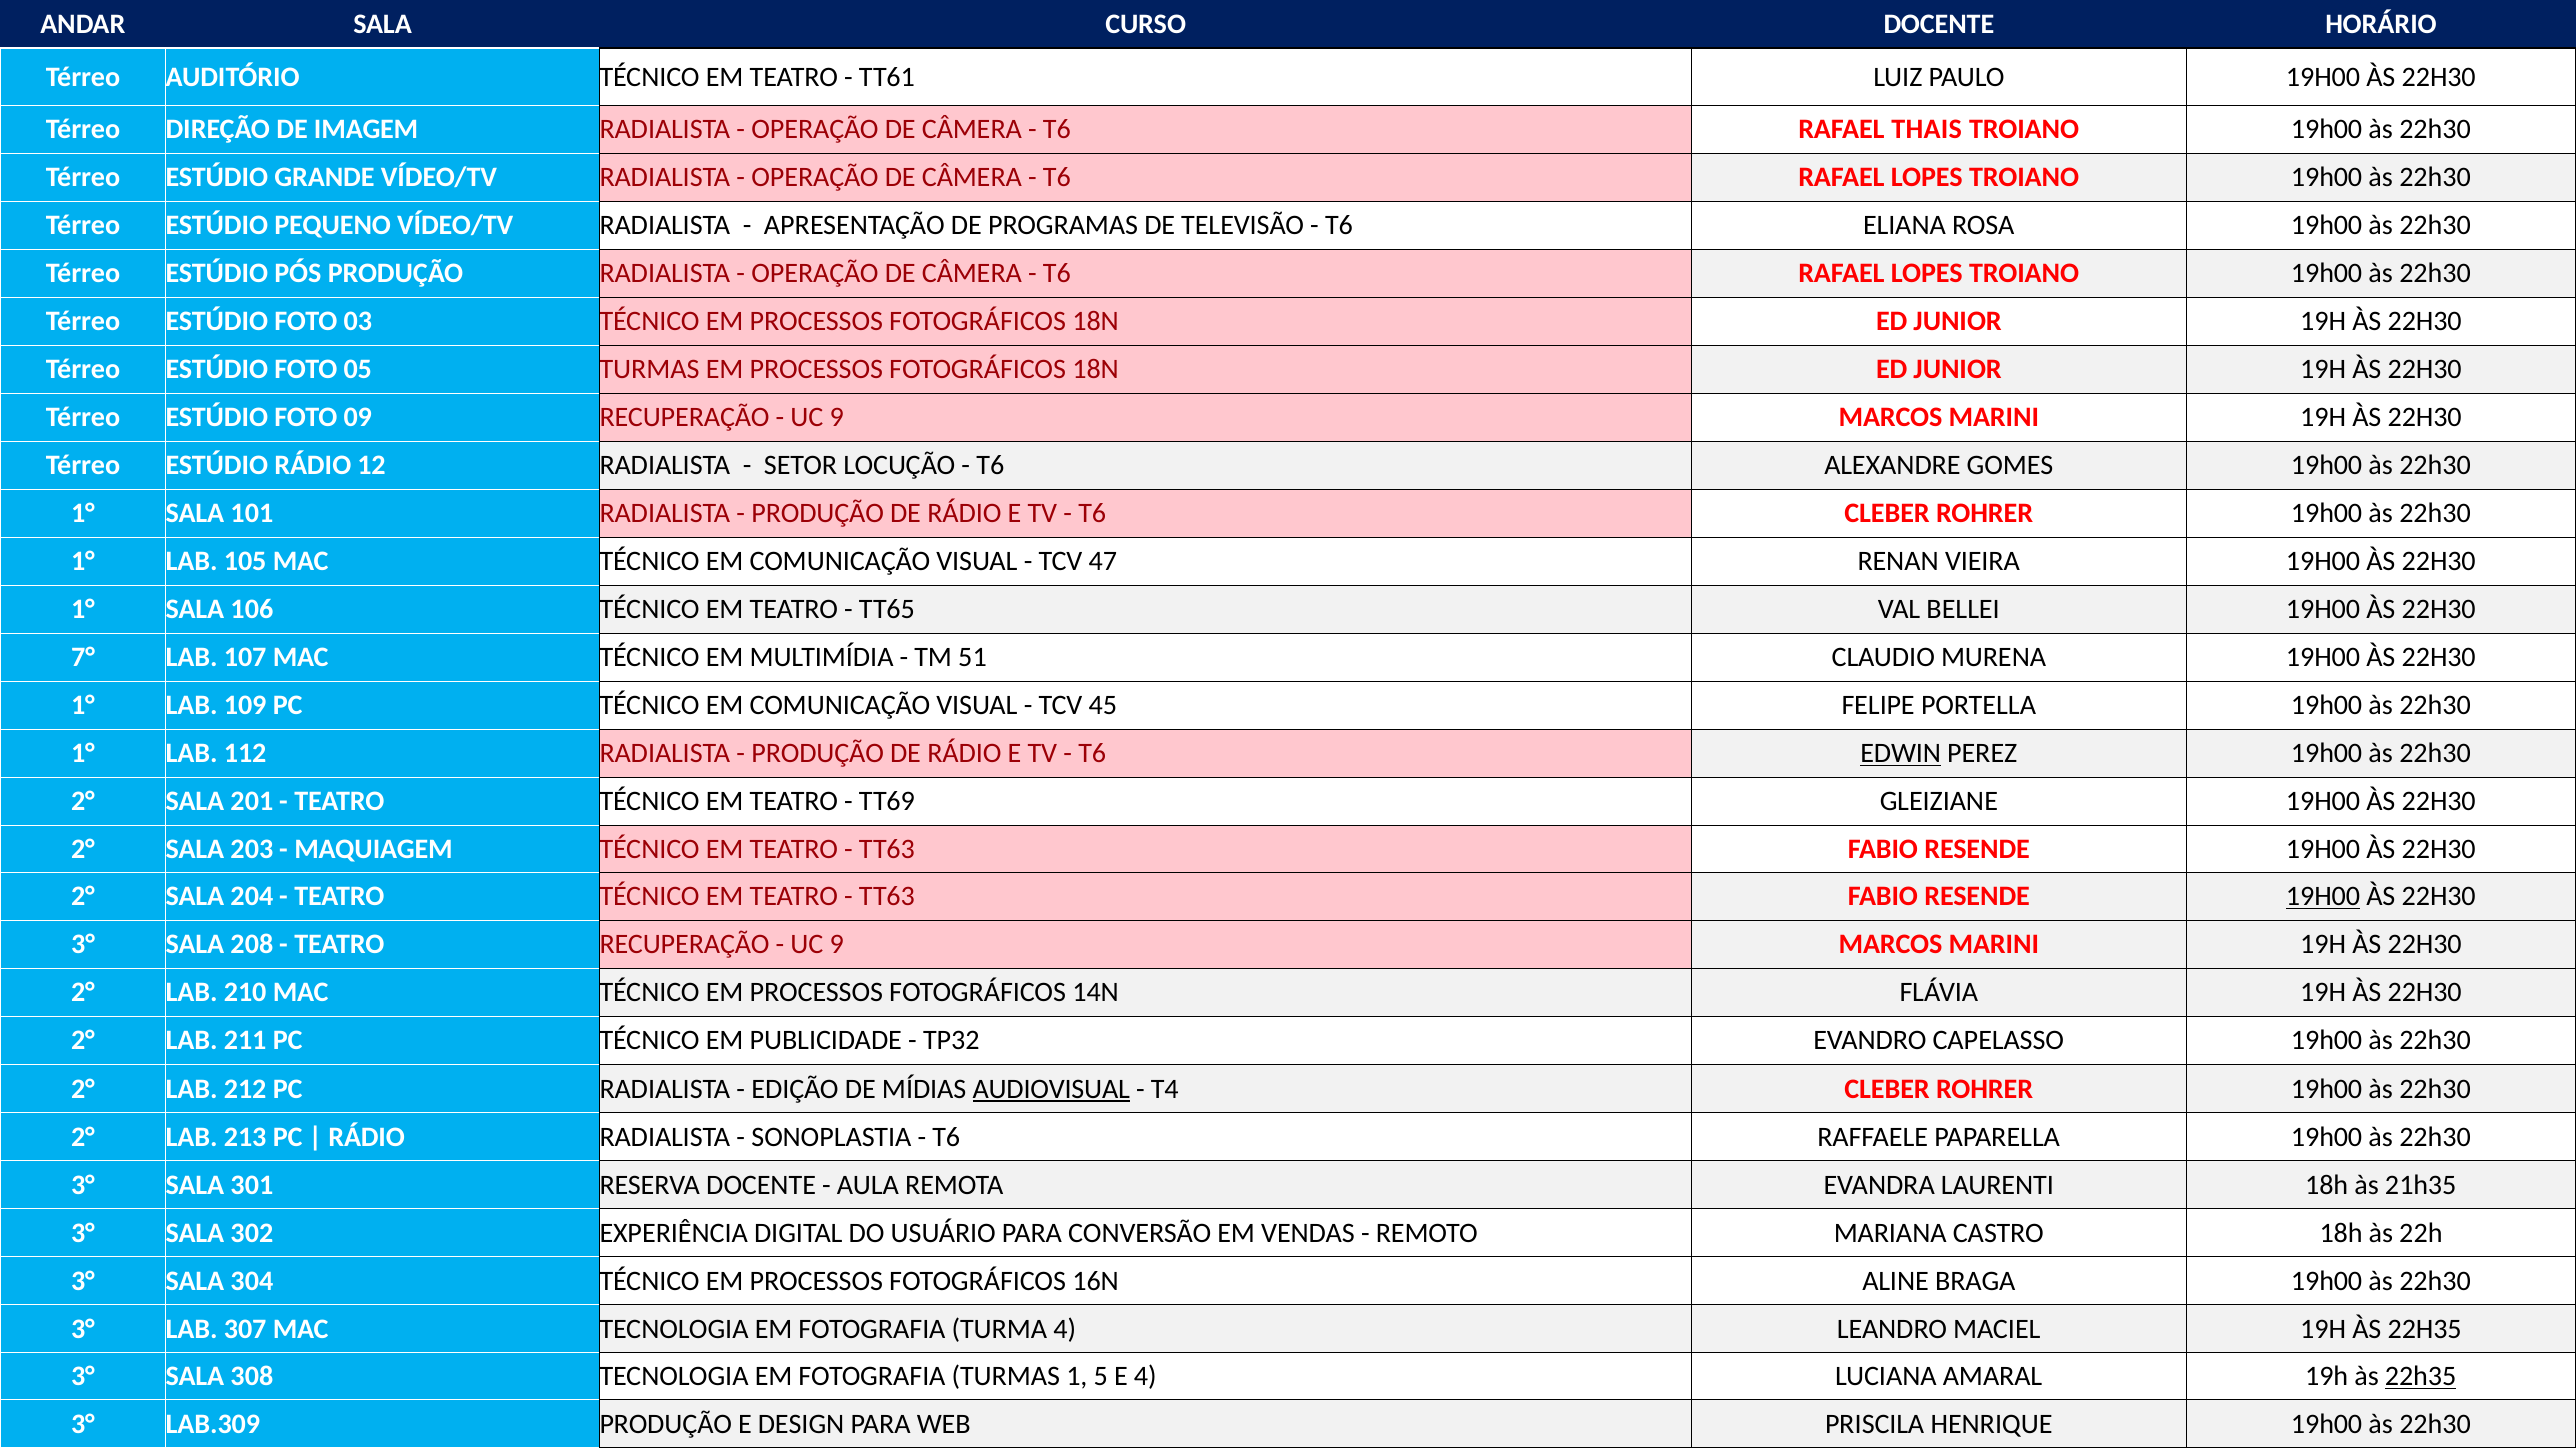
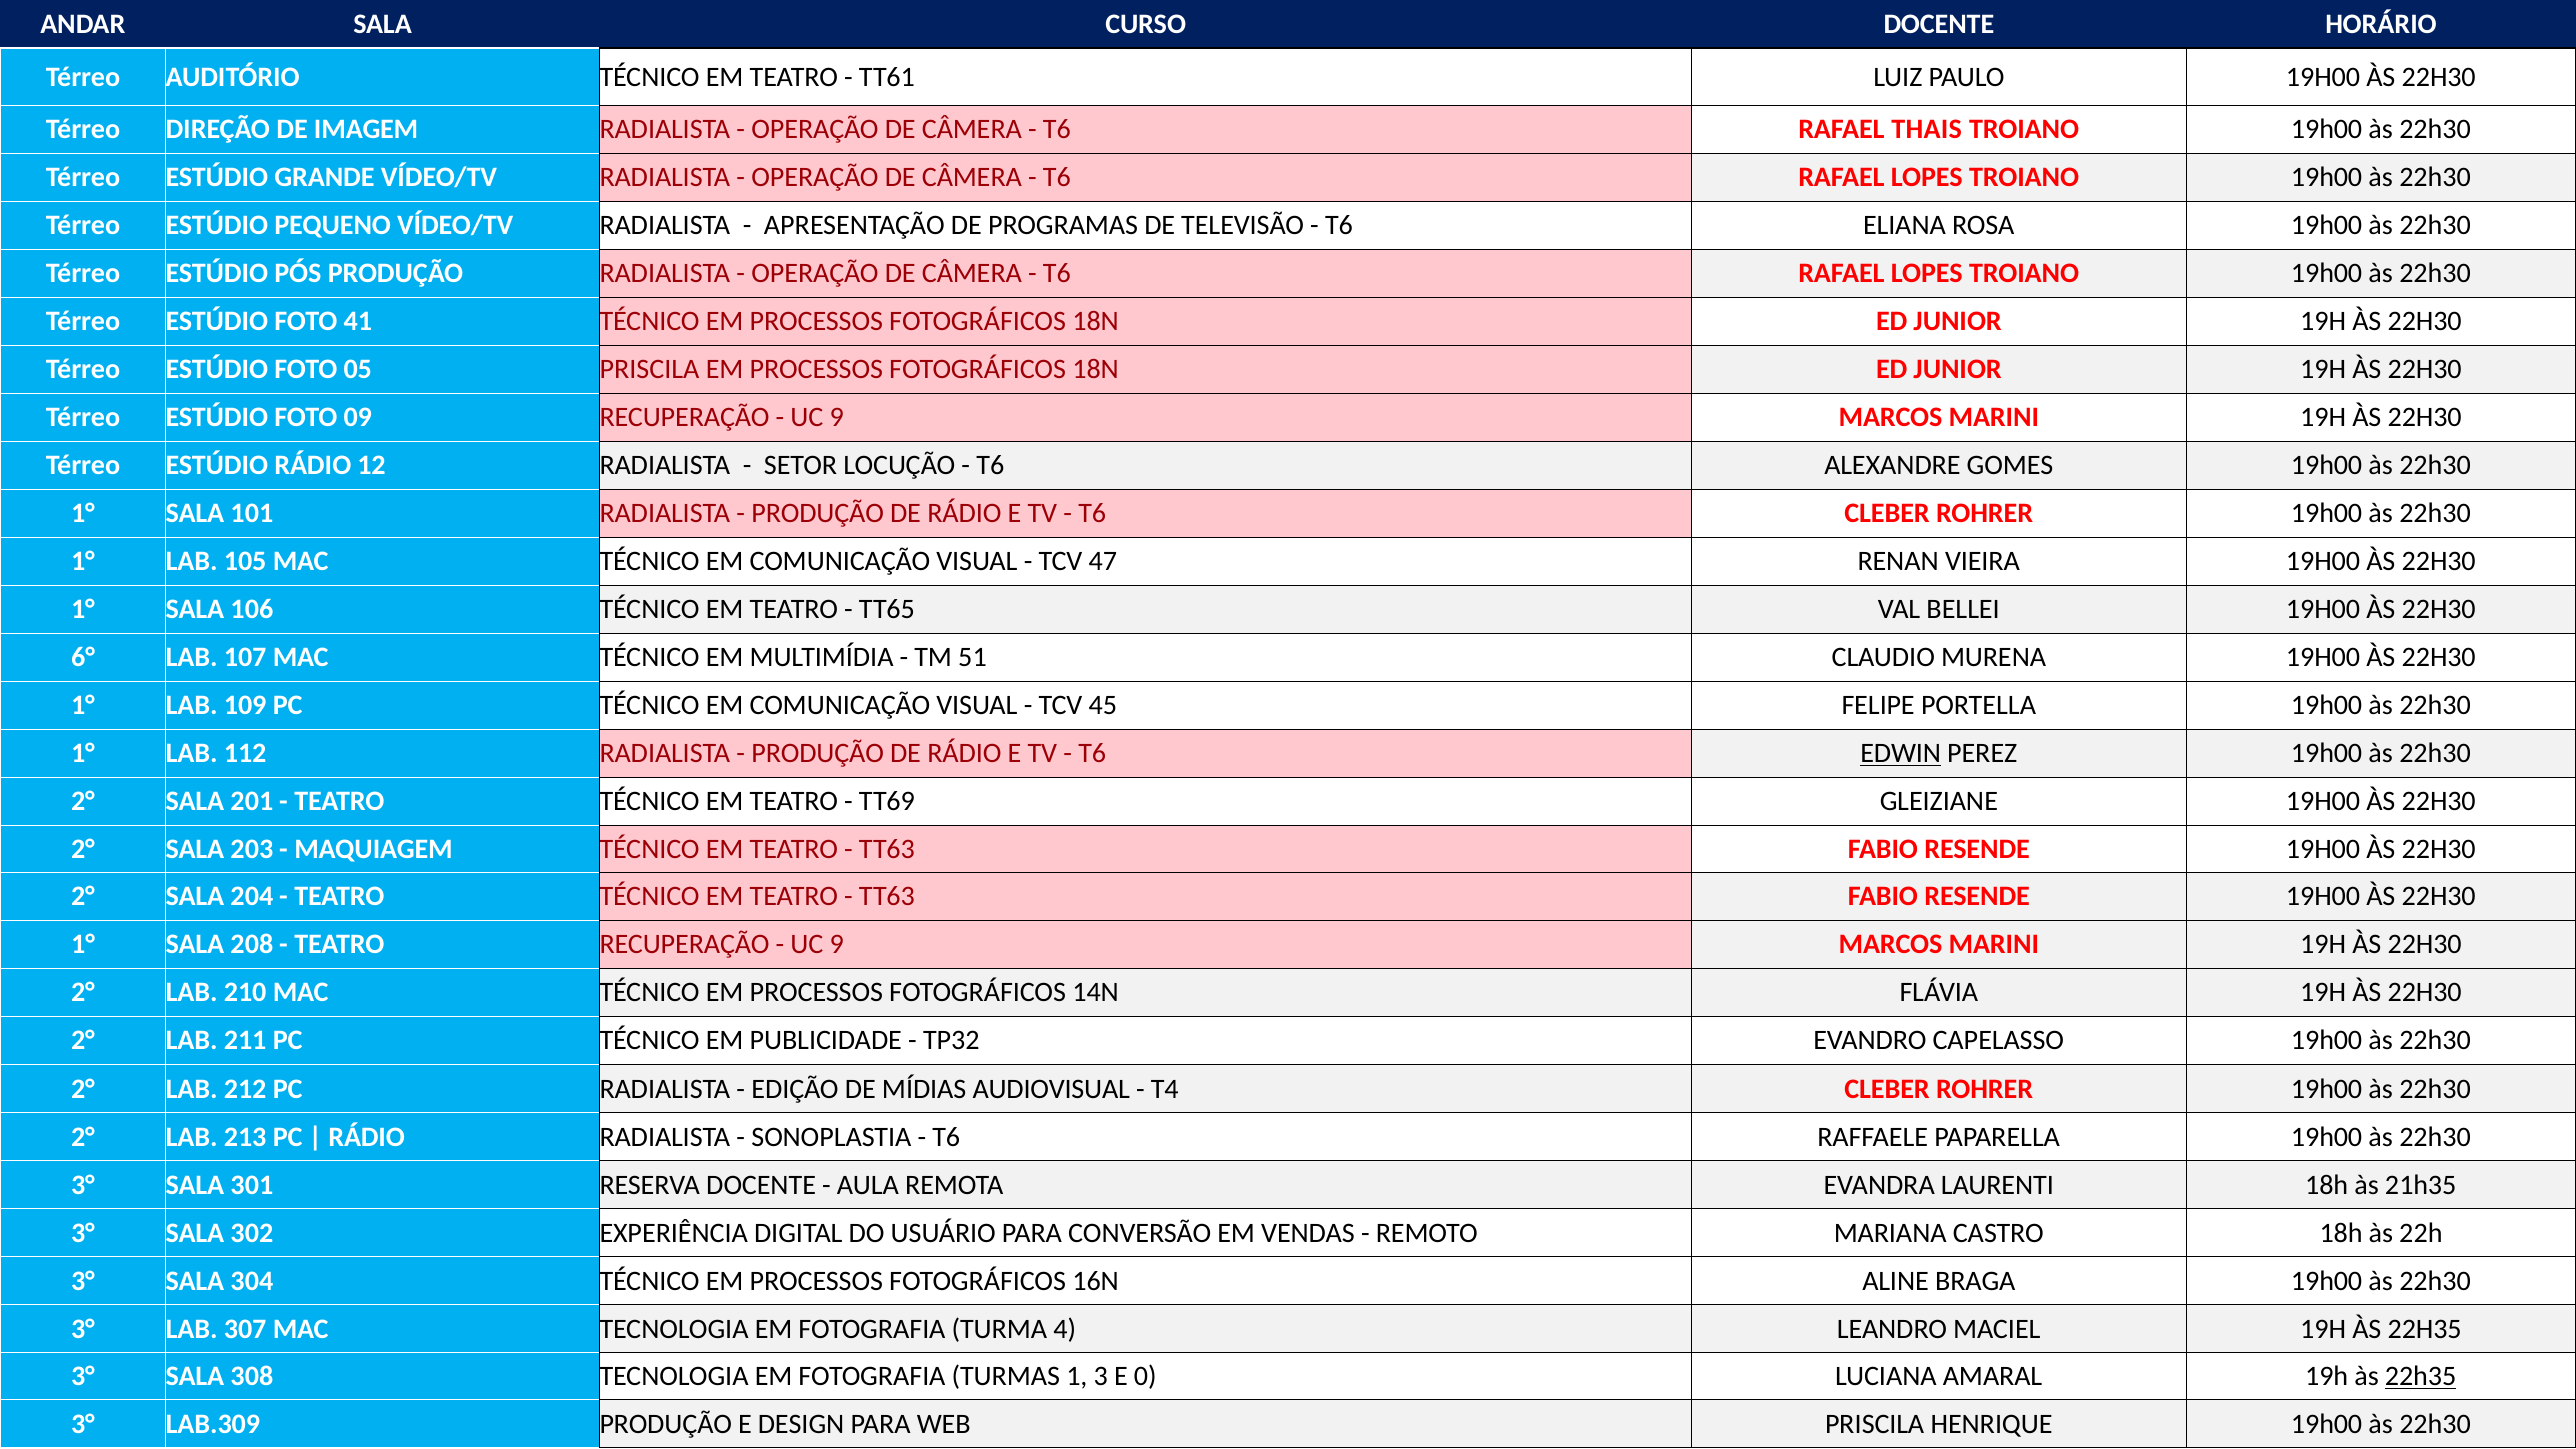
03: 03 -> 41 (358, 322)
05 TURMAS: TURMAS -> PRISCILA (650, 370)
7°: 7° -> 6° (83, 657)
19H00 underline: present -> none (2323, 897)
3°: 3° -> 1° (83, 945)
AUDIOVISUAL underline: present -> none (1051, 1089)
5: 5 -> 3 (1101, 1376)
E 4: 4 -> 0 (1145, 1376)
